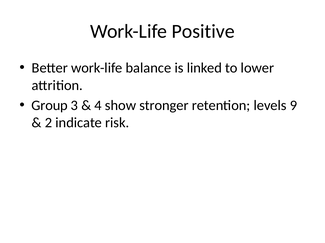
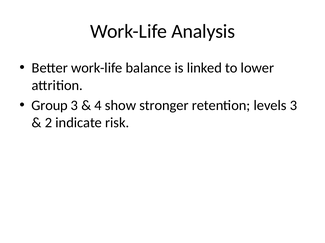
Positive: Positive -> Analysis (203, 31)
levels 9: 9 -> 3 (294, 106)
